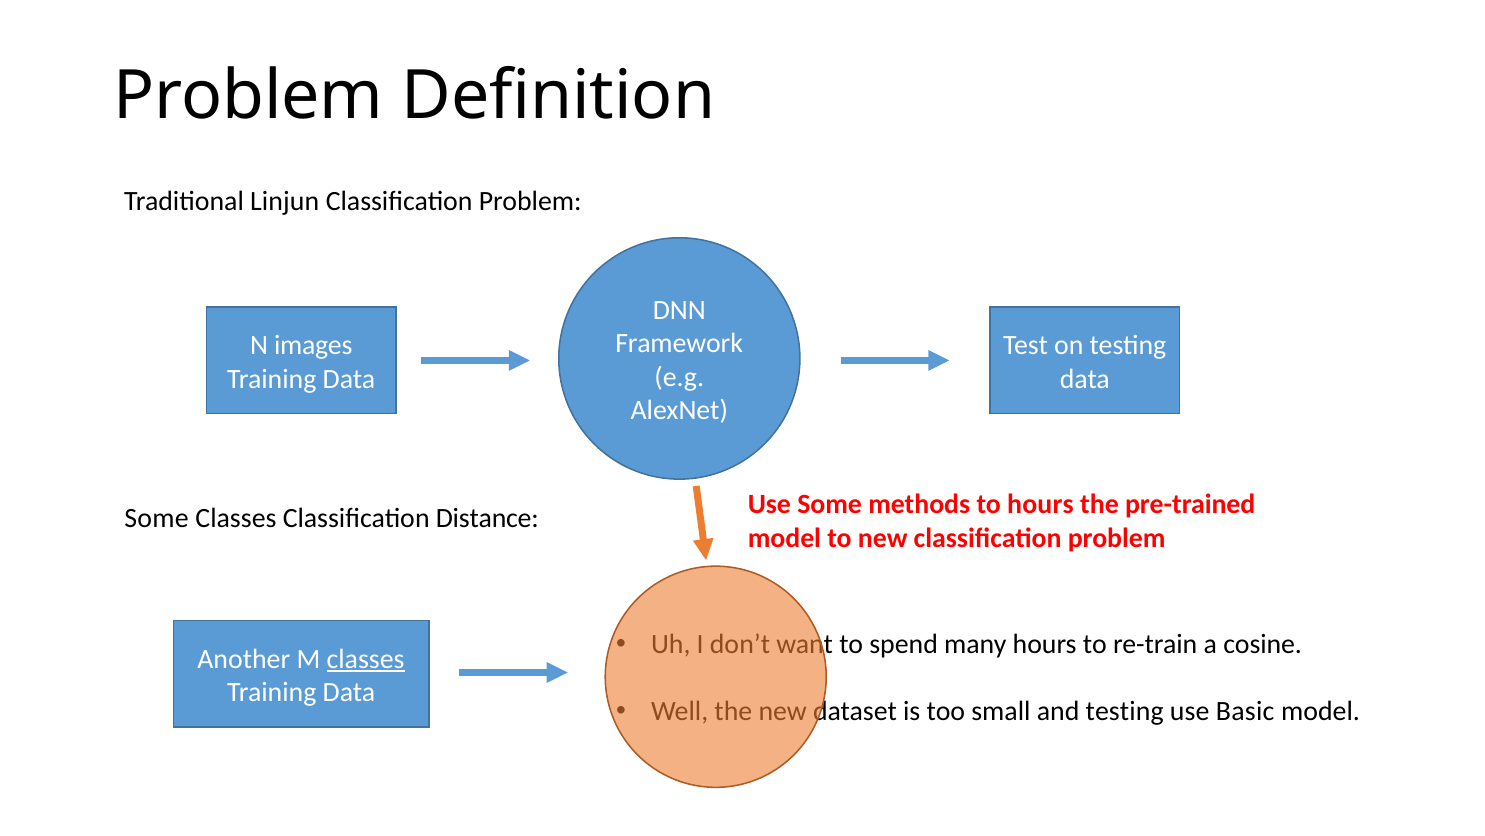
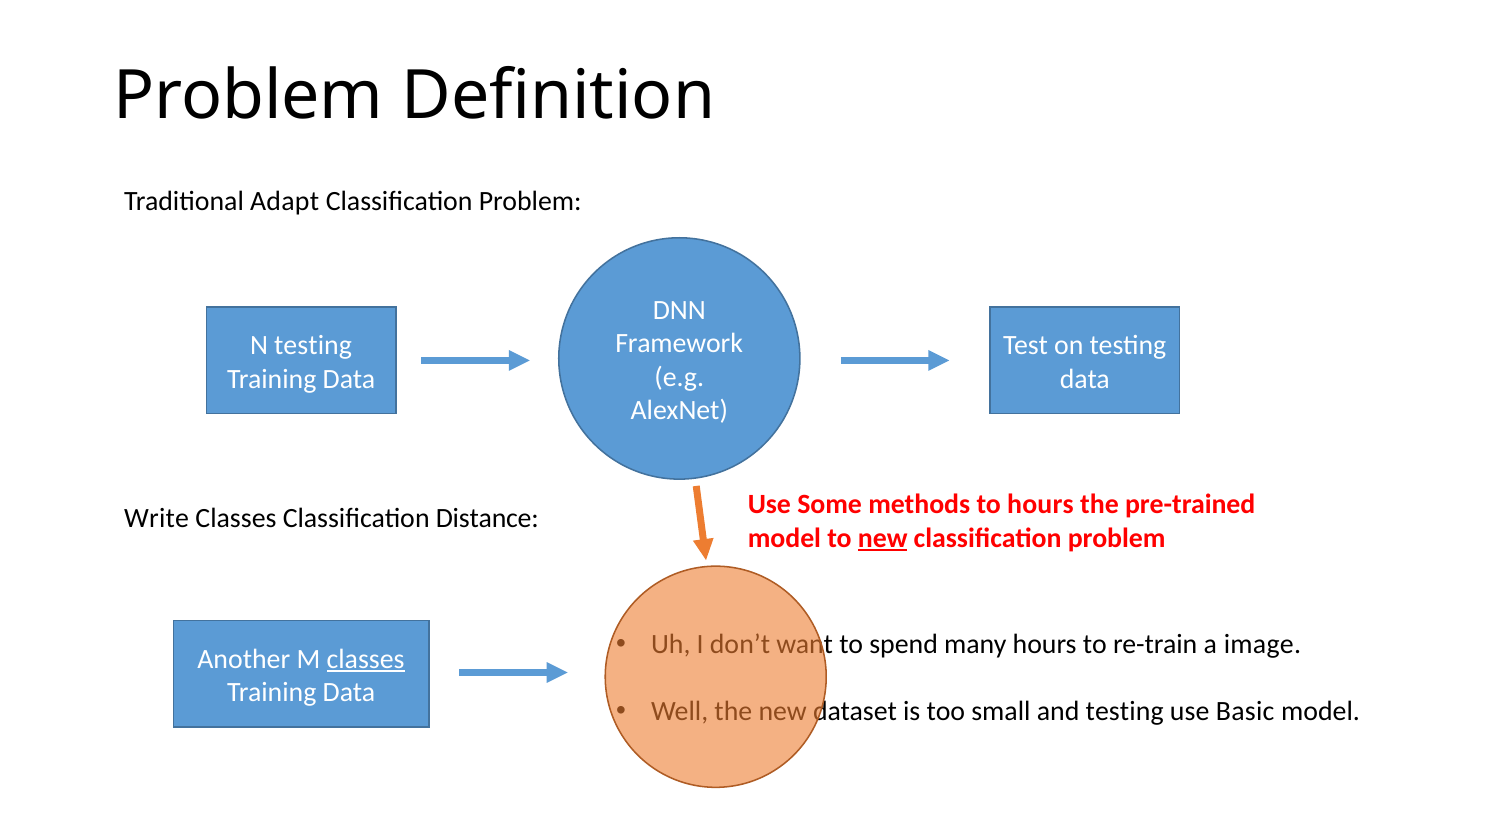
Linjun: Linjun -> Adapt (285, 201)
N images: images -> testing (313, 345)
Some: Some -> Write (157, 518)
new underline: none -> present (883, 538)
cosine: cosine -> image (1262, 644)
